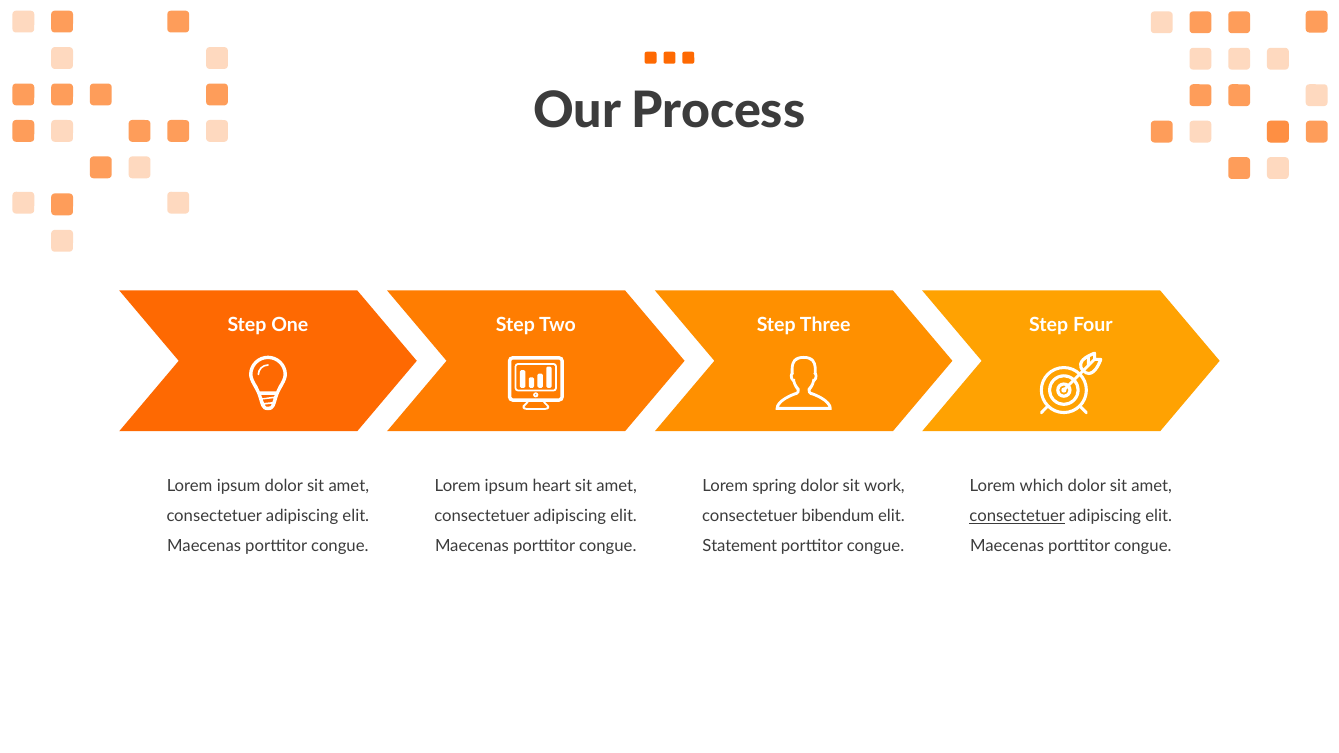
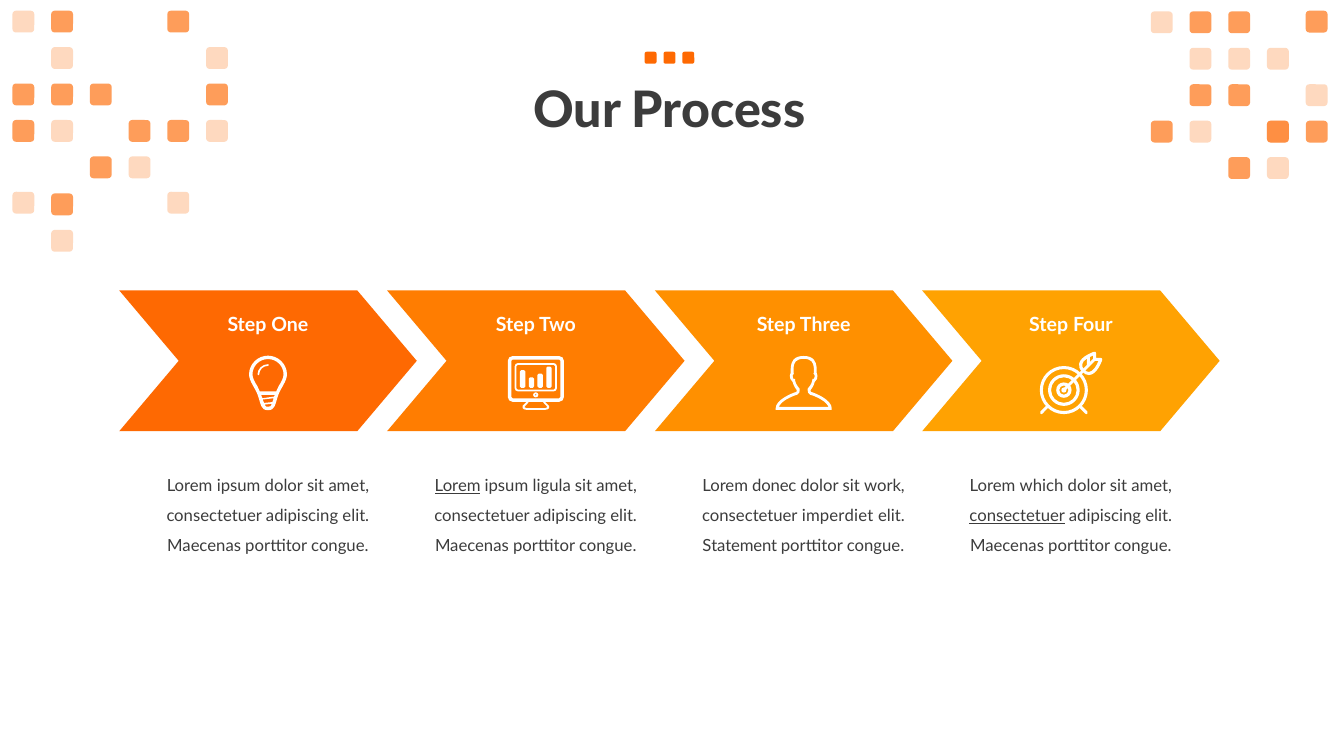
Lorem underline: none -> present (458, 486)
heart: heart -> ligula (552, 486)
spring: spring -> donec (774, 486)
bibendum: bibendum -> imperdiet (838, 516)
